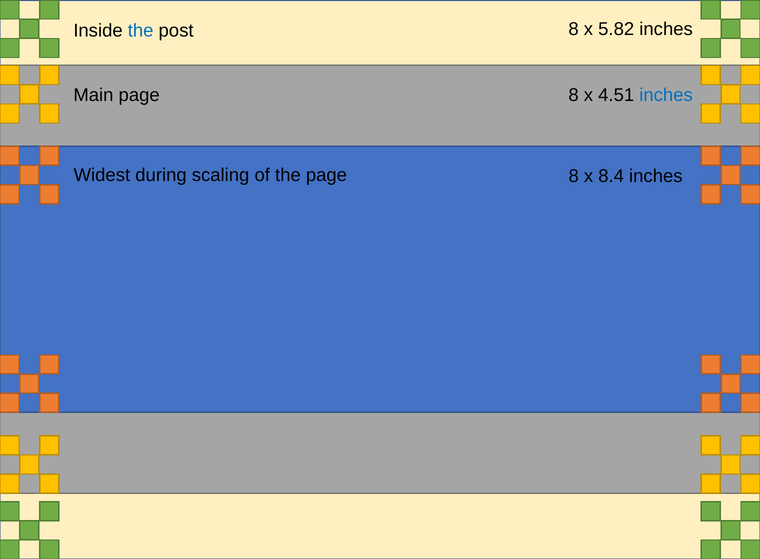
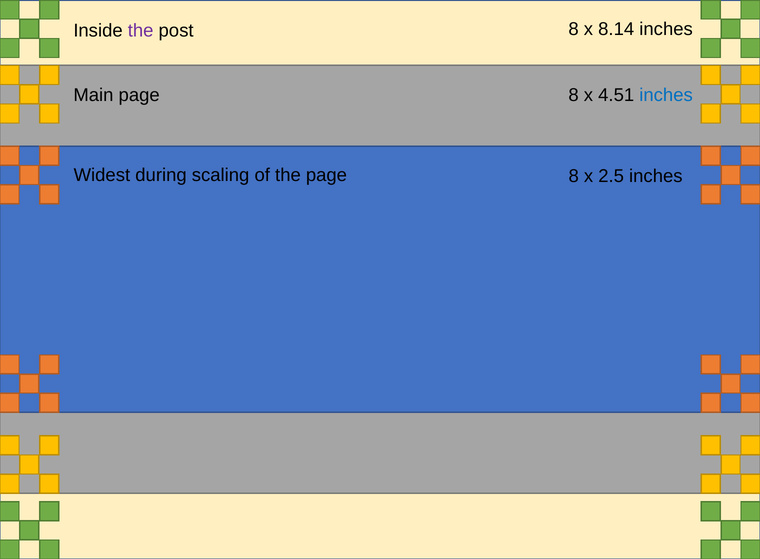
5.82: 5.82 -> 8.14 (616, 29)
the colour: blue -> purple (141, 31)
8.4: 8.4 -> 2.5 (611, 176)
